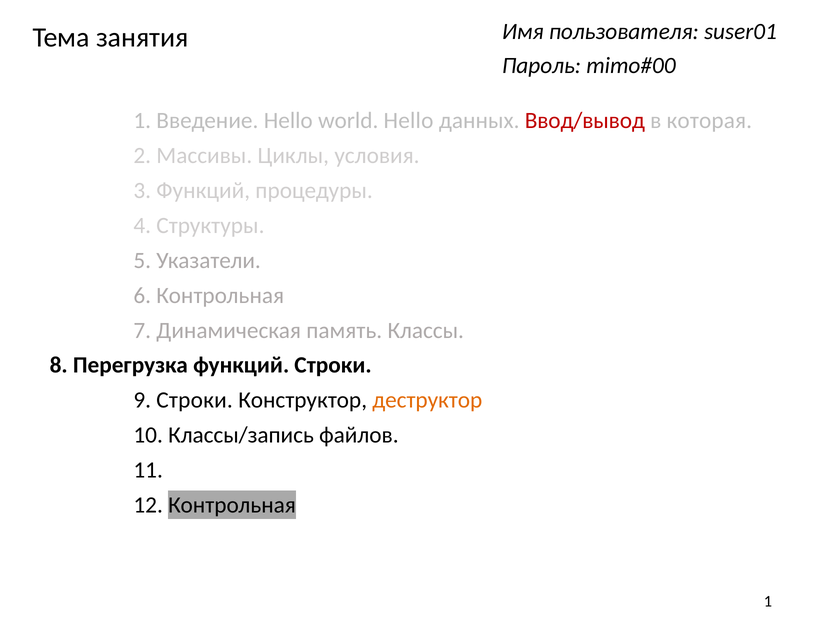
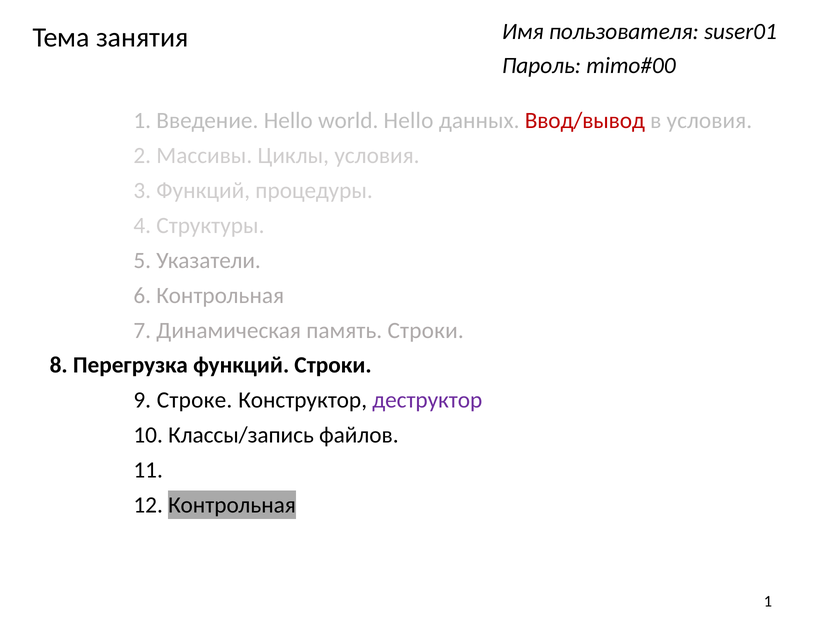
в которая: которая -> условия (709, 120)
память Классы: Классы -> Строки (426, 330)
9 Строки: Строки -> Строке (195, 400)
деструктор colour: orange -> purple (427, 400)
